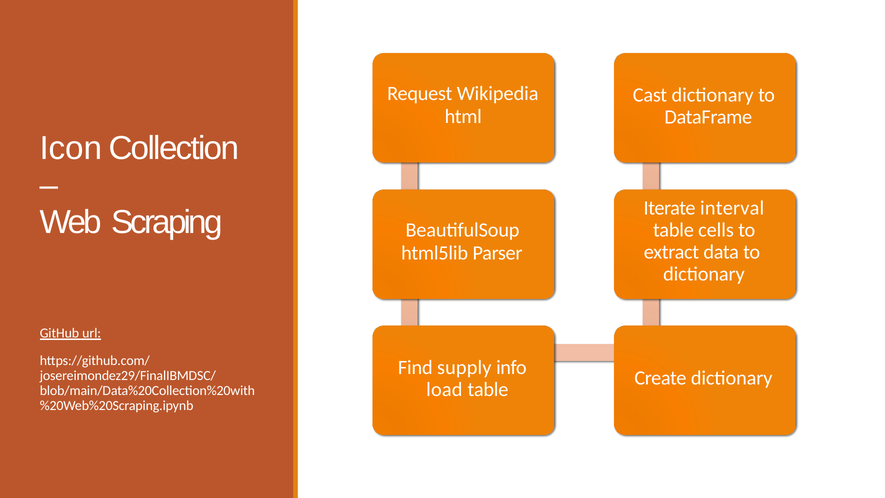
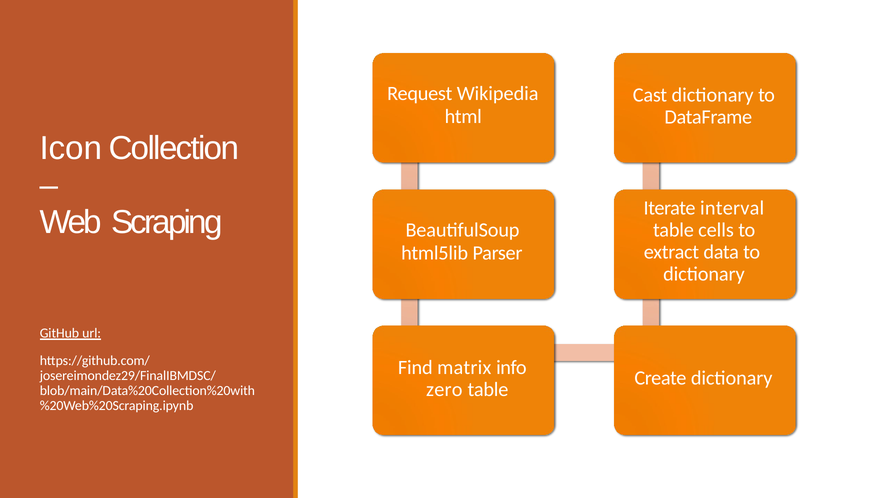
supply: supply -> matrix (464, 367)
load: load -> zero (444, 390)
